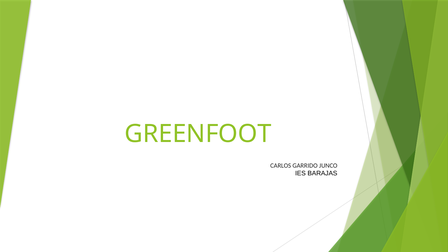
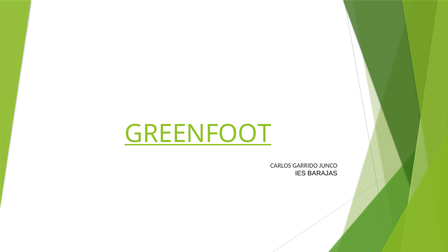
GREENFOOT underline: none -> present (198, 134)
